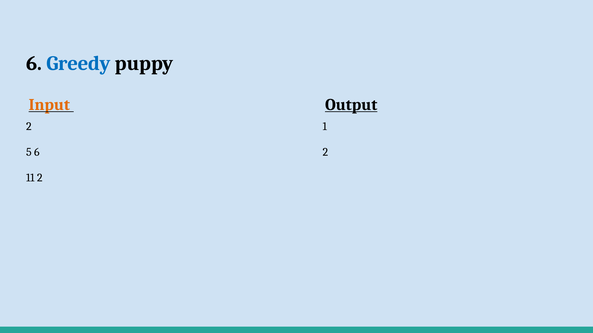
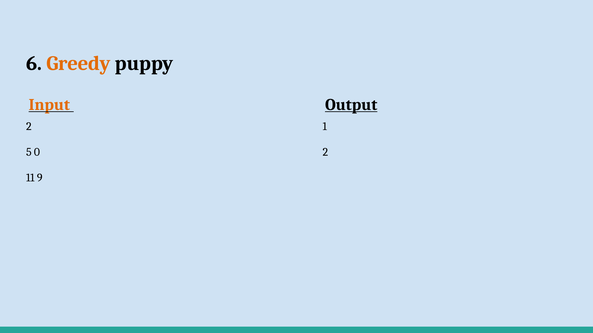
Greedy colour: blue -> orange (79, 63)
5 6: 6 -> 0 (37, 152)
11 2: 2 -> 9 (40, 178)
